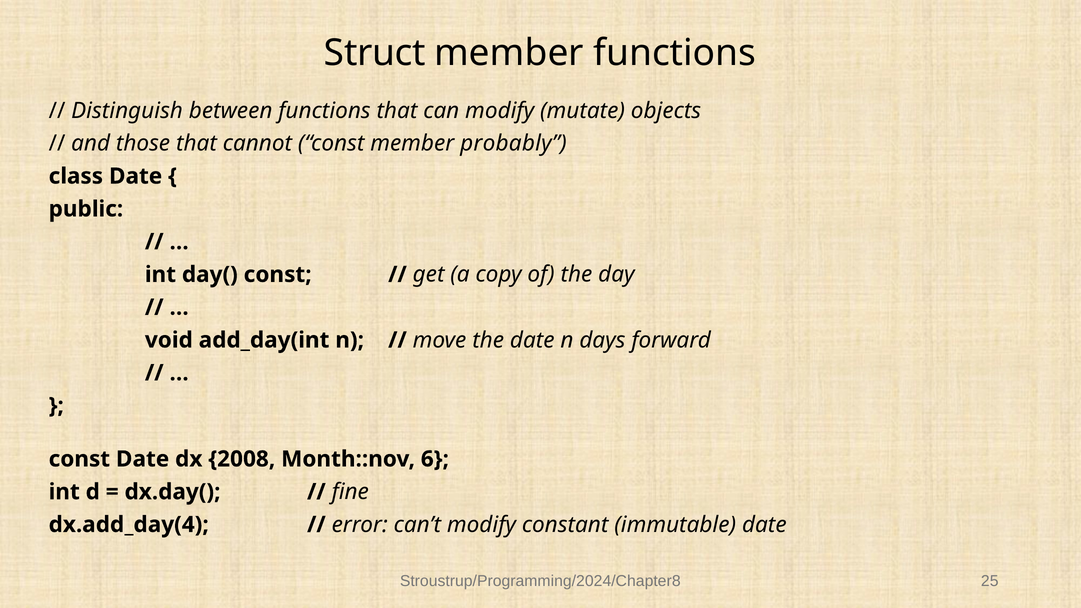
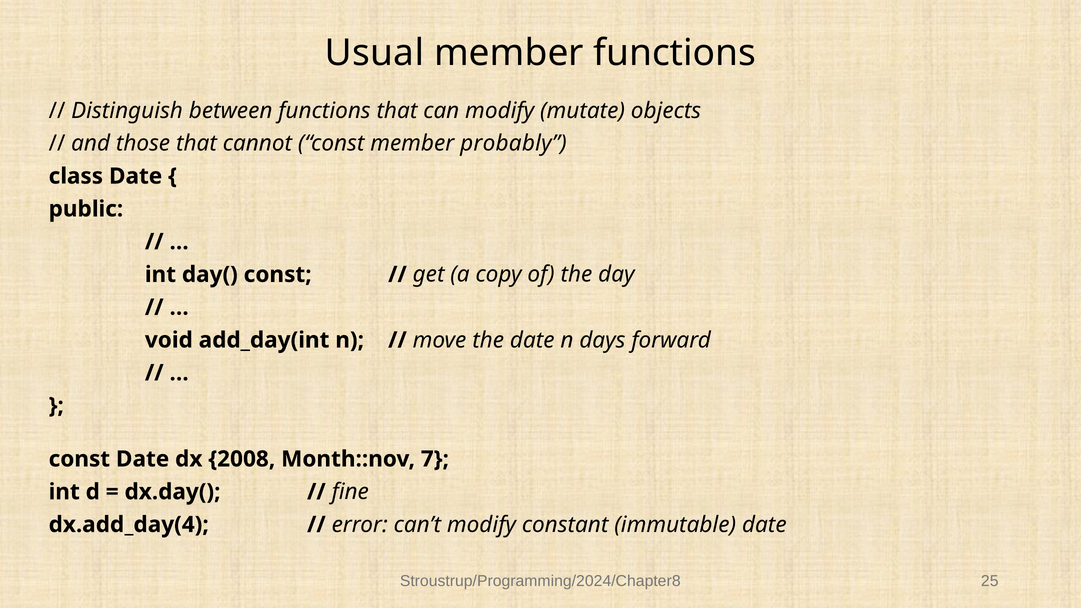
Struct: Struct -> Usual (374, 53)
6: 6 -> 7 (435, 459)
